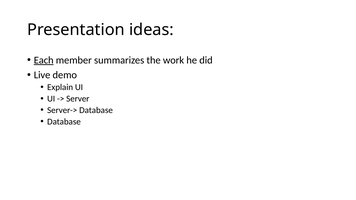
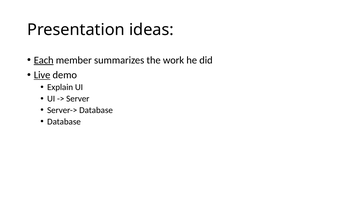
Live underline: none -> present (42, 75)
